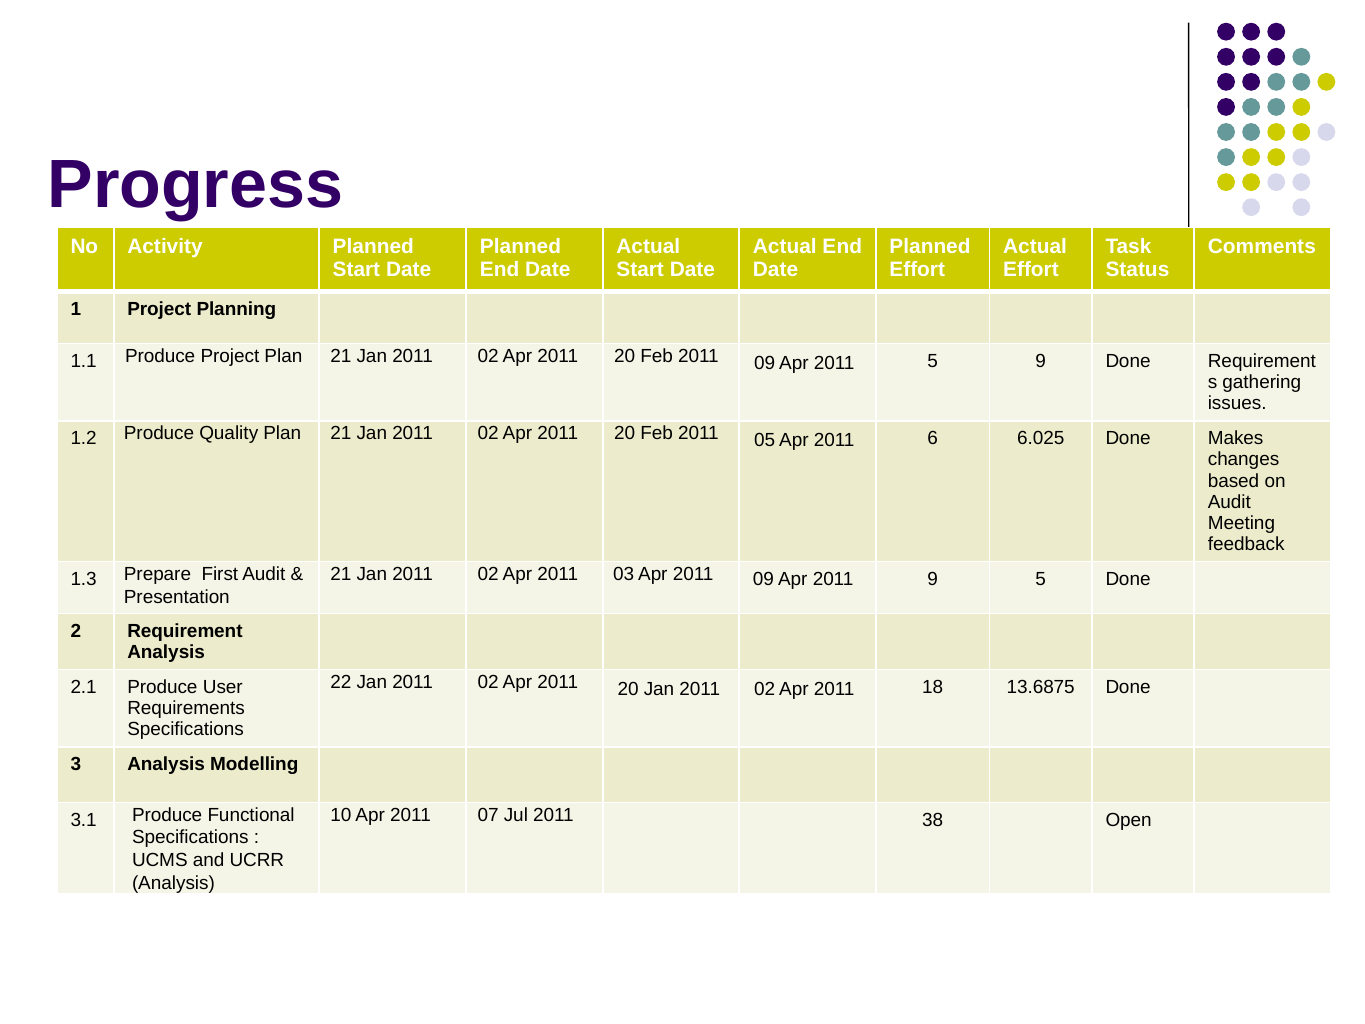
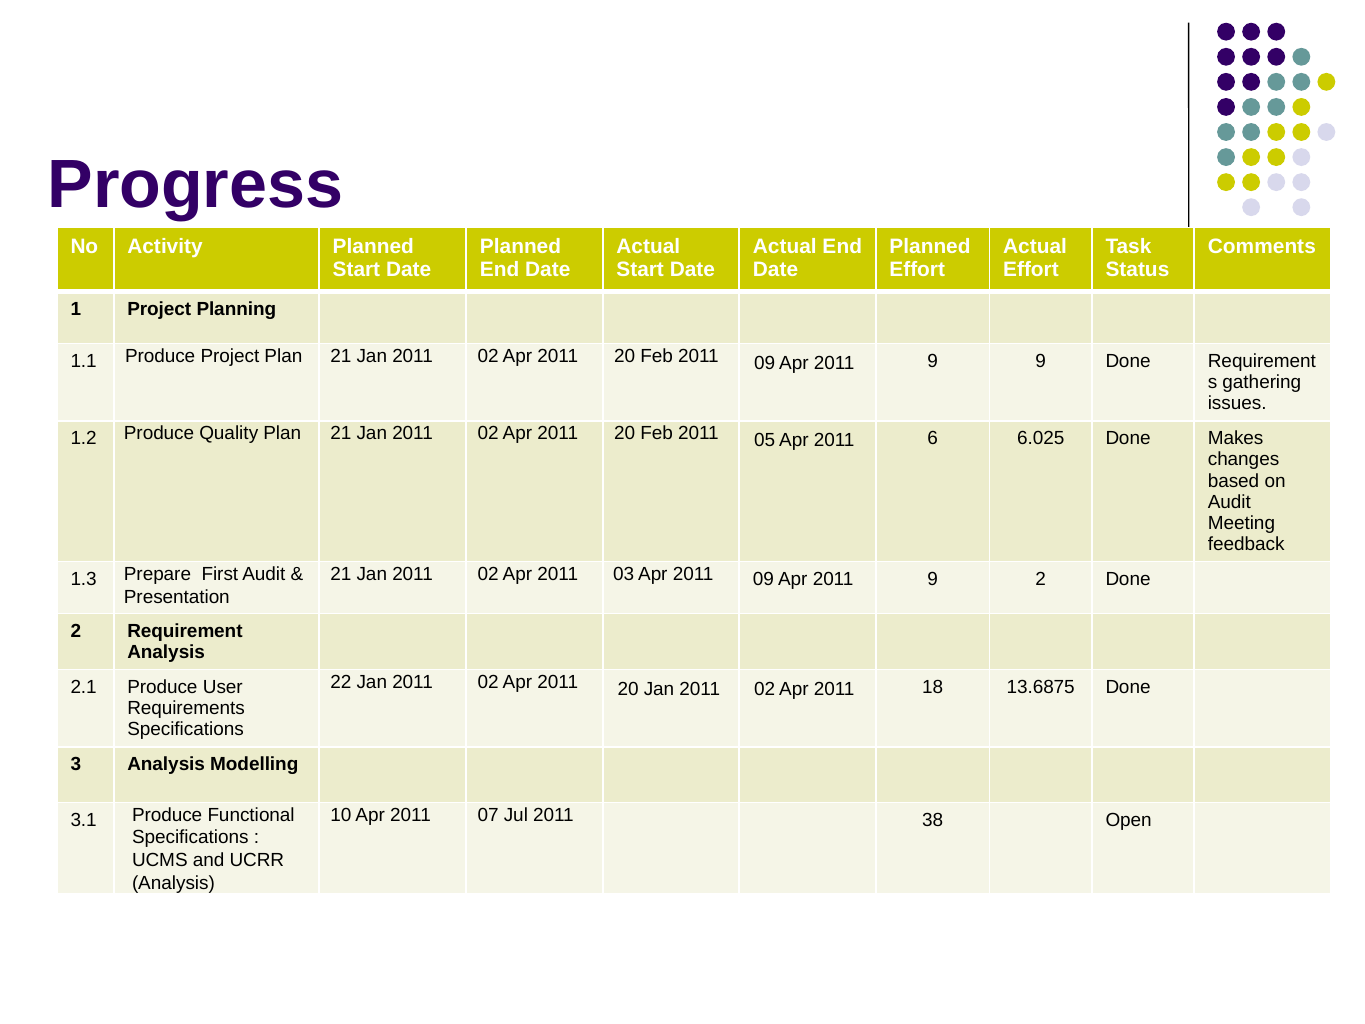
5: 5 -> 9 (933, 361)
9 5: 5 -> 2 (1041, 579)
